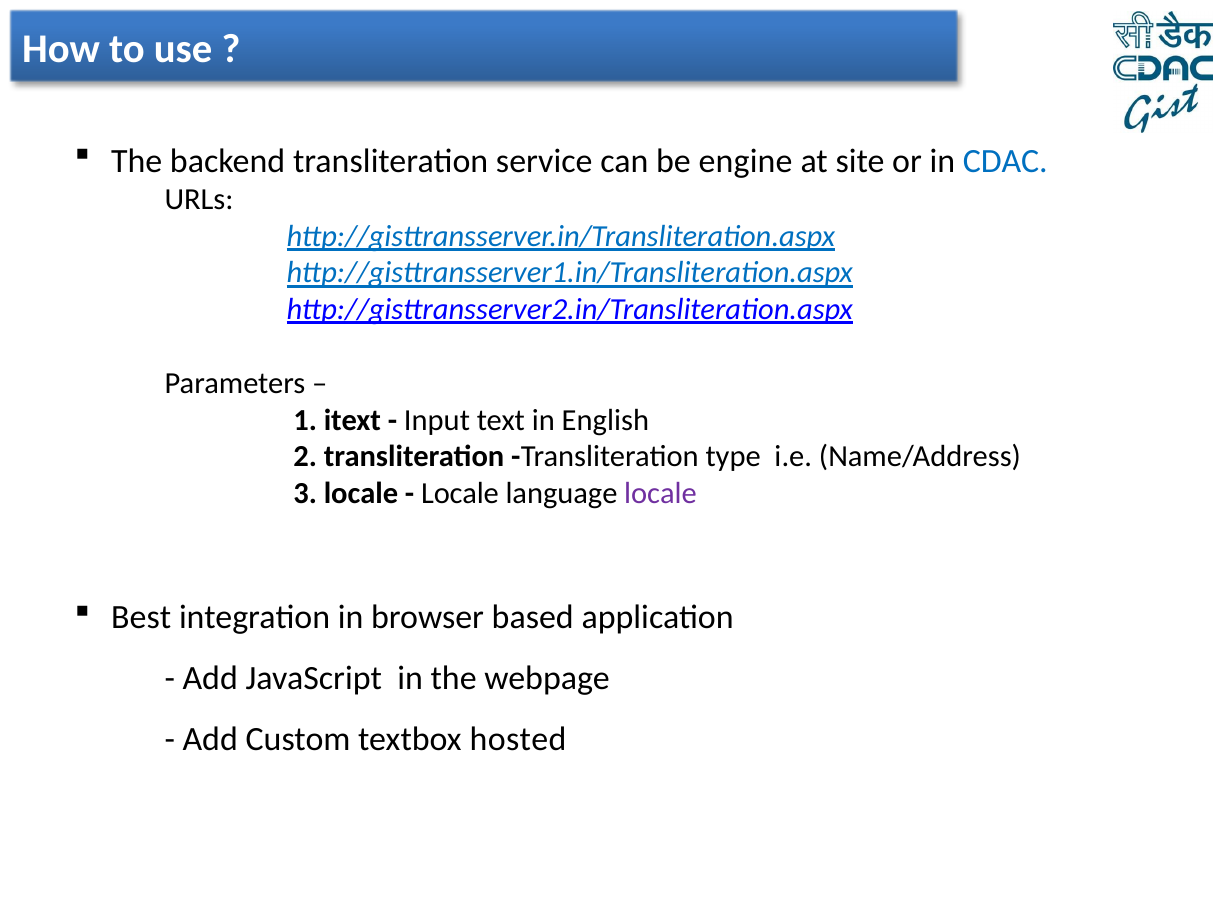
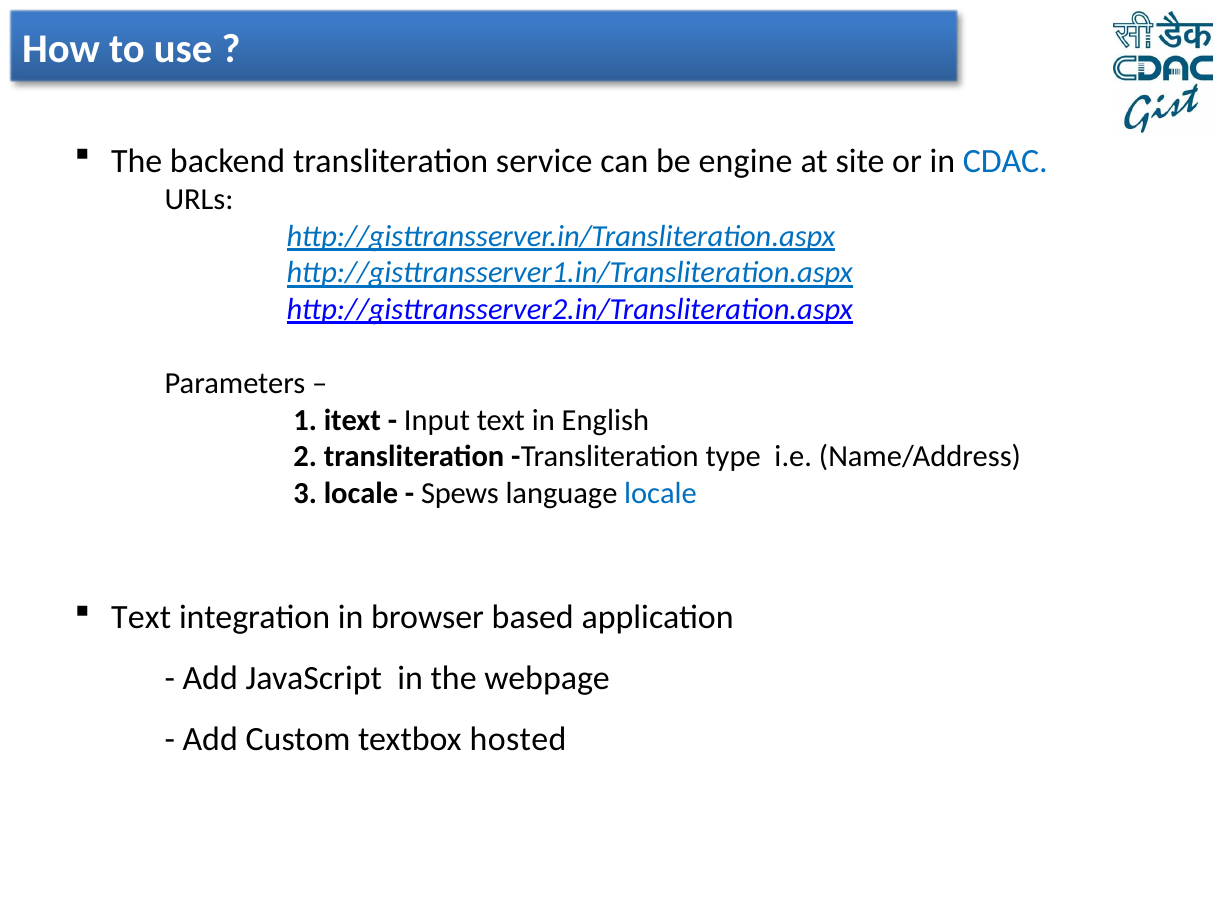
Locale: Locale -> Spews (460, 493)
locale colour: purple -> blue (660, 493)
Best: Best -> Text (141, 617)
